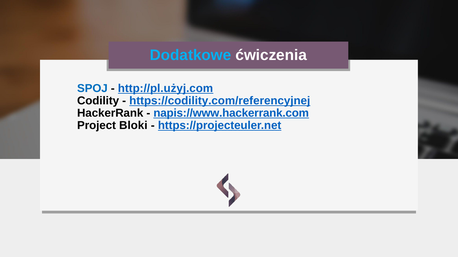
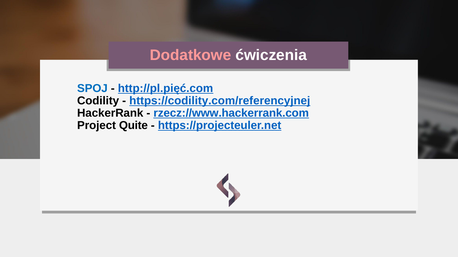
Dodatkowe colour: light blue -> pink (191, 55)
http://pl.użyj.com: http://pl.użyj.com -> http://pl.pięć.com (165, 89)
napis://www.hackerrank.com: napis://www.hackerrank.com -> rzecz://www.hackerrank.com (231, 113)
Bloki: Bloki -> Quite (133, 126)
